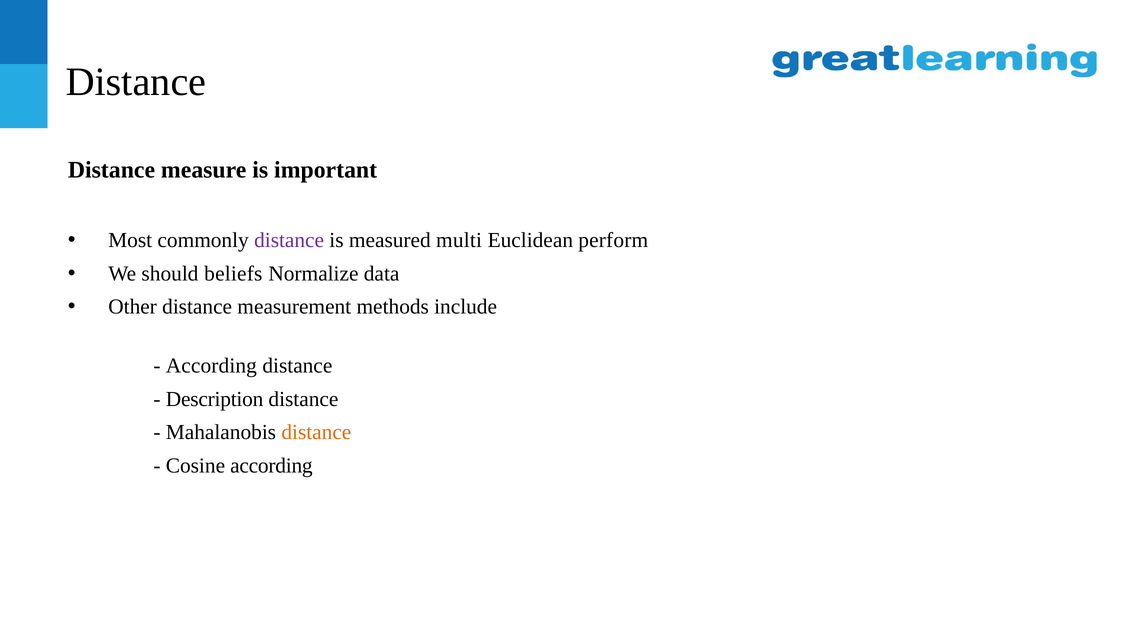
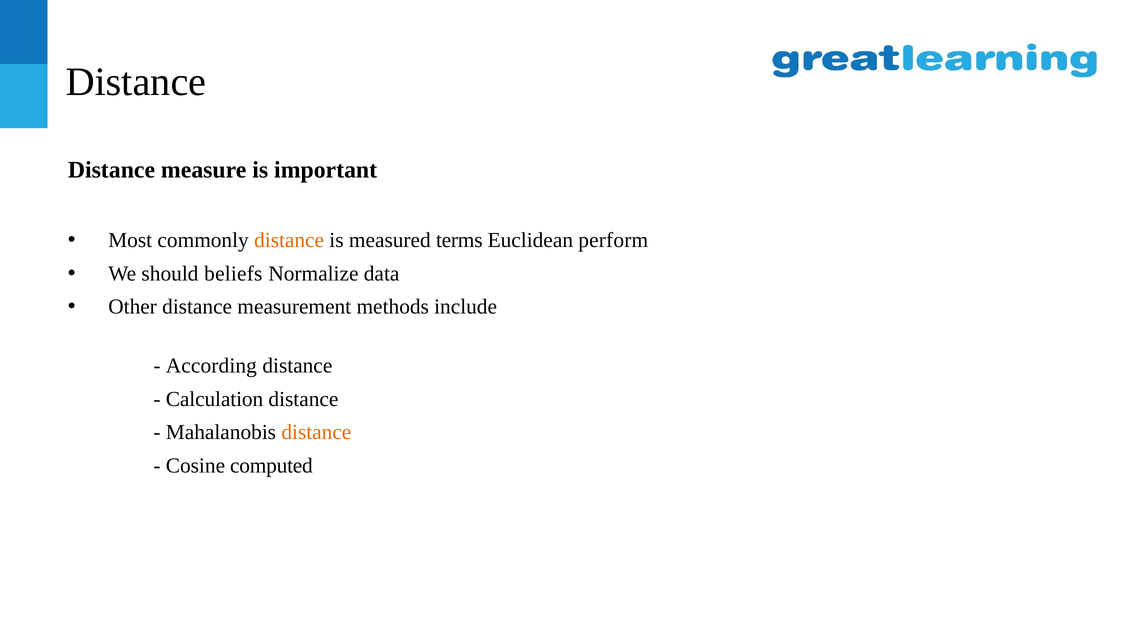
distance colour: purple -> orange (289, 240)
multi: multi -> terms (459, 240)
Description: Description -> Calculation (215, 399)
Cosine according: according -> computed (271, 466)
